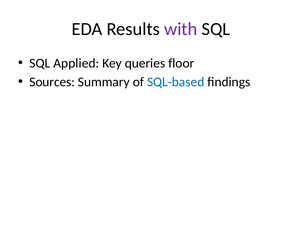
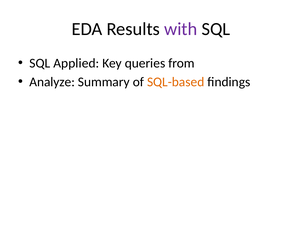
floor: floor -> from (181, 63)
Sources: Sources -> Analyze (52, 82)
SQL-based colour: blue -> orange (176, 82)
